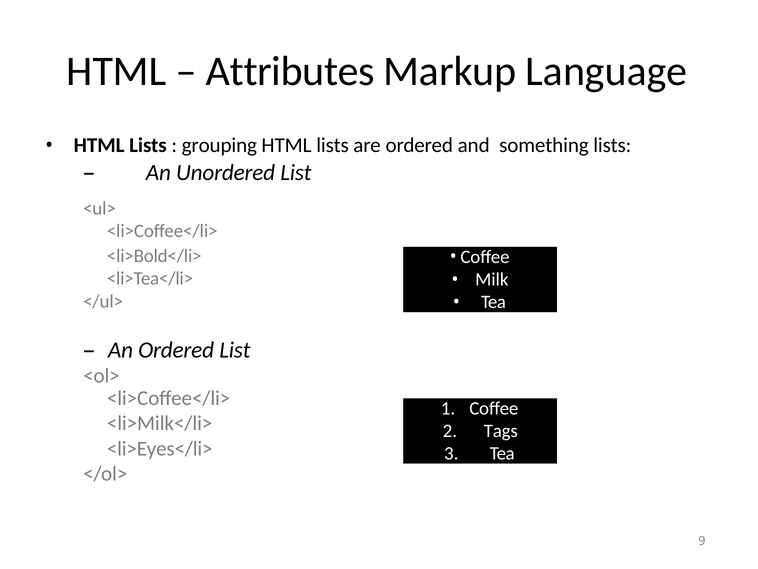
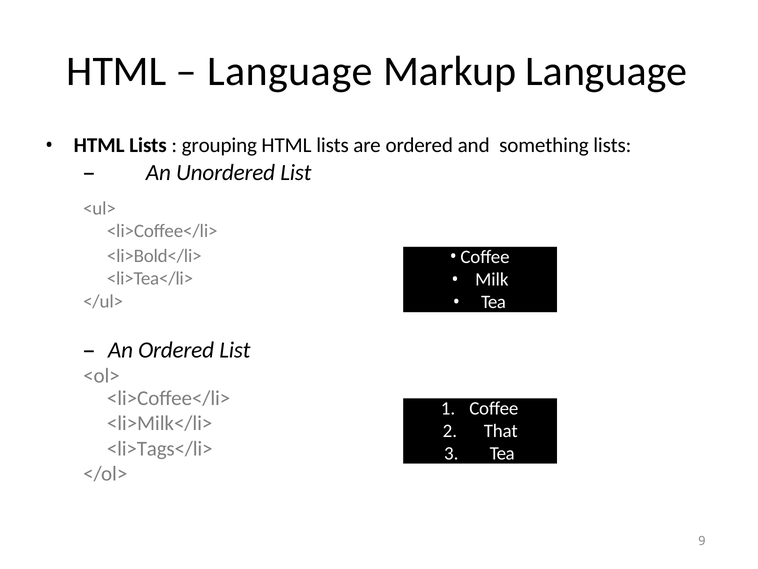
Attributes: Attributes -> Language (290, 71)
Tags: Tags -> That (501, 431)
<li>Eyes</li>: <li>Eyes</li> -> <li>Tags</li> (160, 448)
